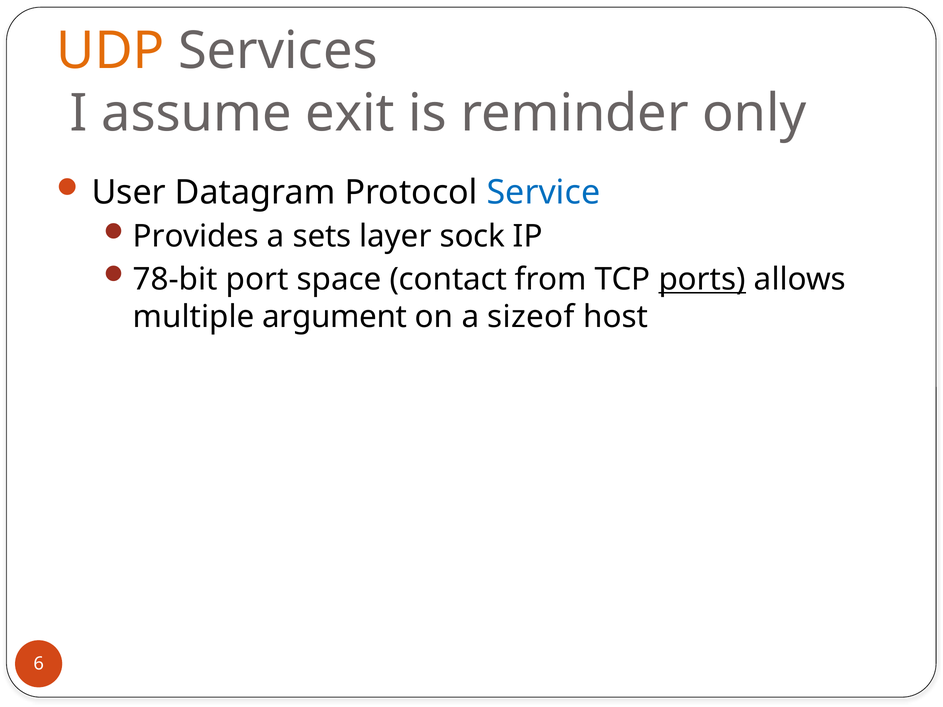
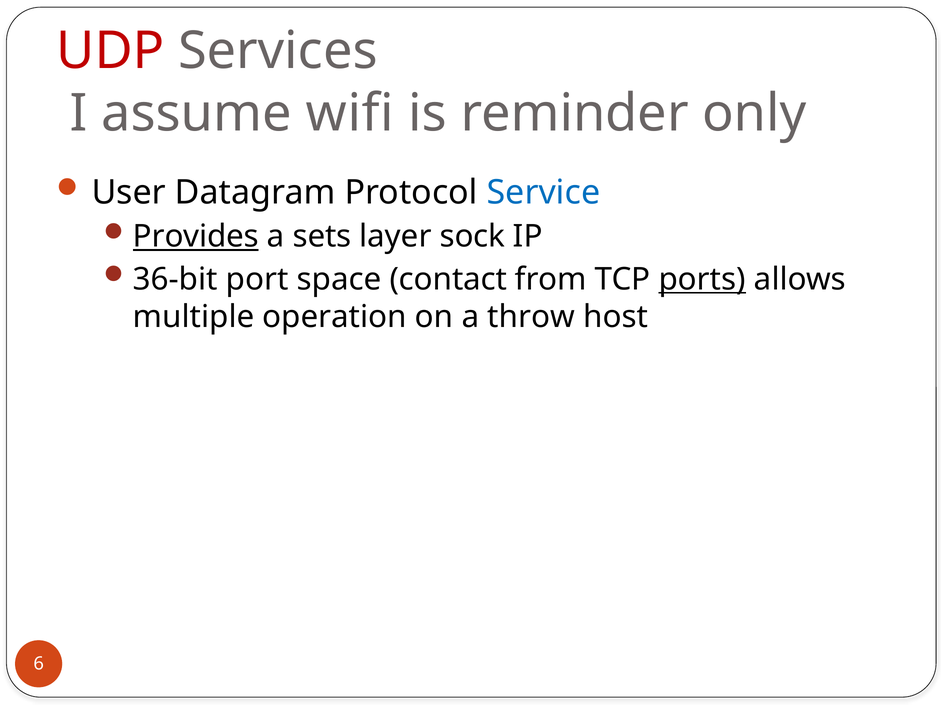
UDP colour: orange -> red (110, 51)
exit: exit -> wifi (350, 114)
Provides underline: none -> present (196, 237)
78-bit: 78-bit -> 36-bit (175, 279)
argument: argument -> operation (335, 317)
sizeof: sizeof -> throw (531, 317)
